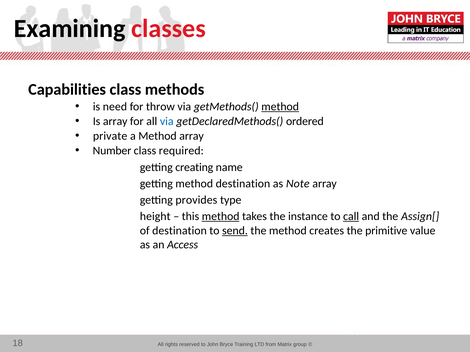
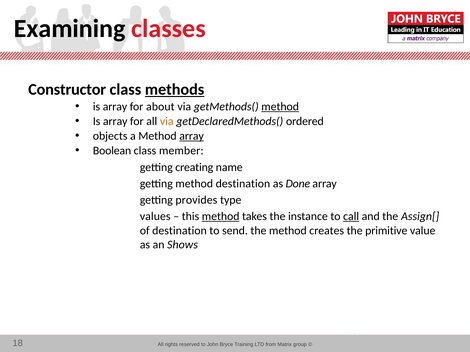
Capabilities: Capabilities -> Constructor (67, 90)
methods underline: none -> present (175, 90)
need: need -> array (115, 107)
throw: throw -> about (160, 107)
via colour: blue -> orange (167, 121)
private: private -> objects (110, 136)
array underline: none -> present (192, 136)
Number: Number -> Boolean (112, 151)
required: required -> member (181, 151)
Note: Note -> Done (298, 184)
height: height -> values (155, 217)
send underline: present -> none (235, 231)
Access: Access -> Shows (183, 245)
